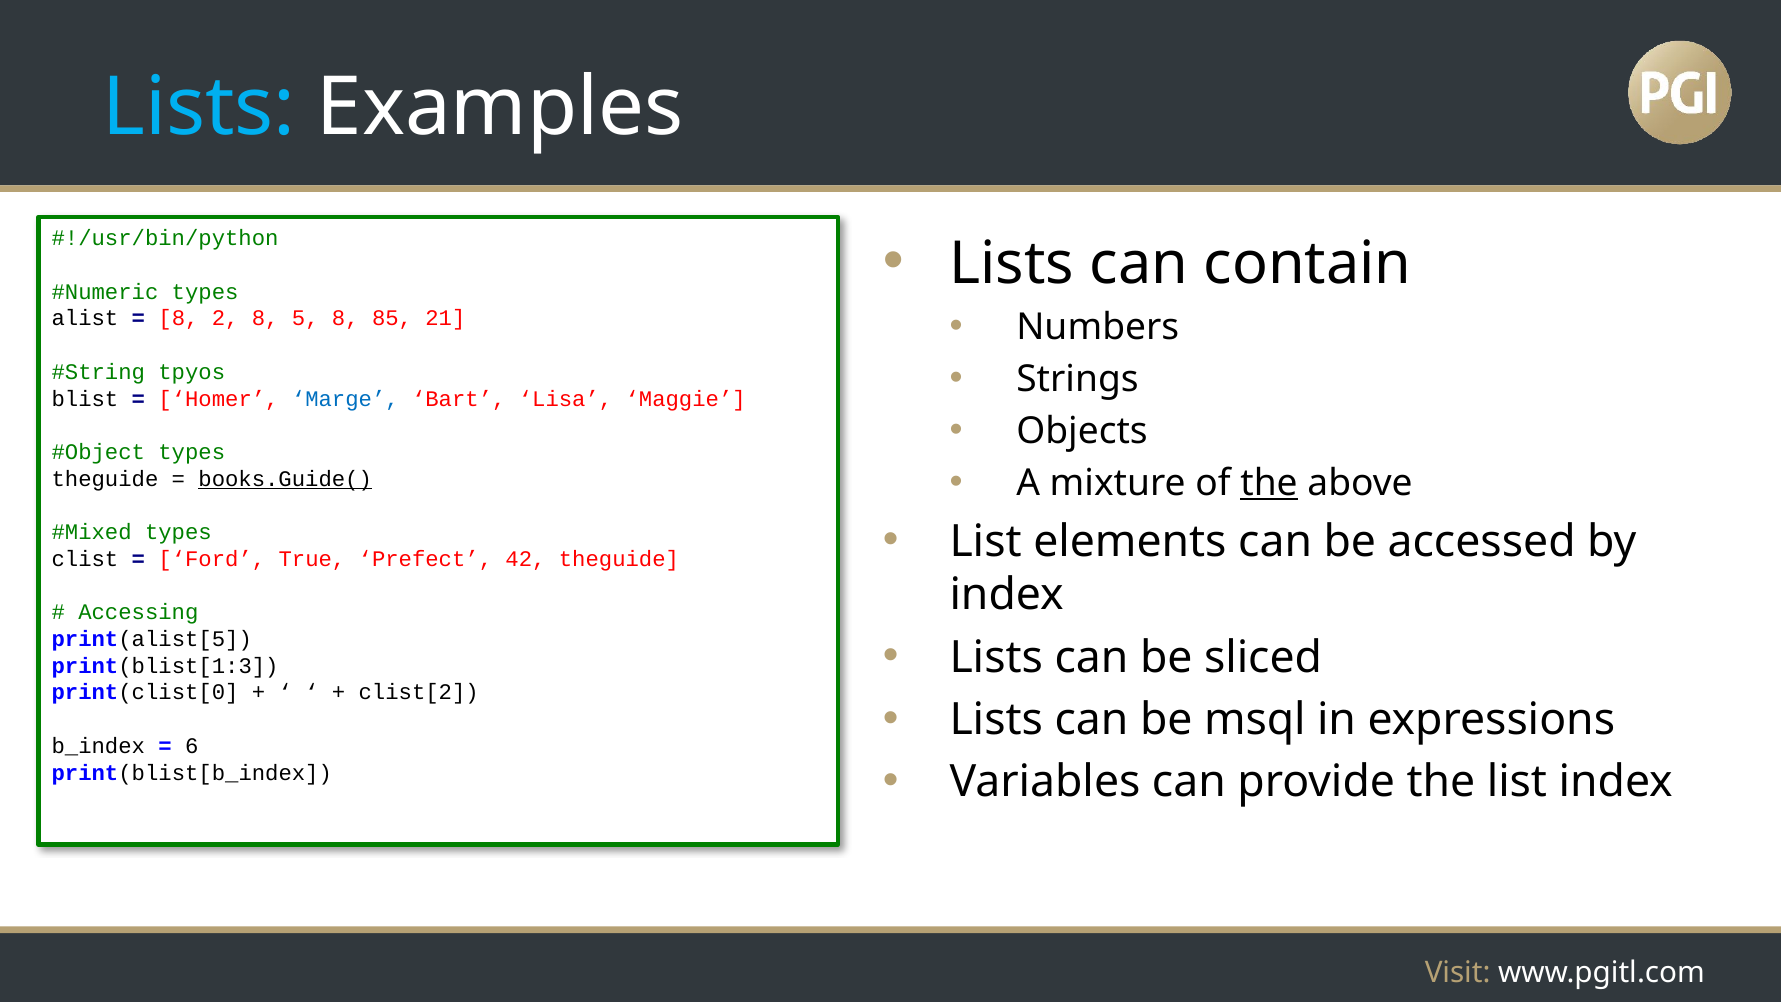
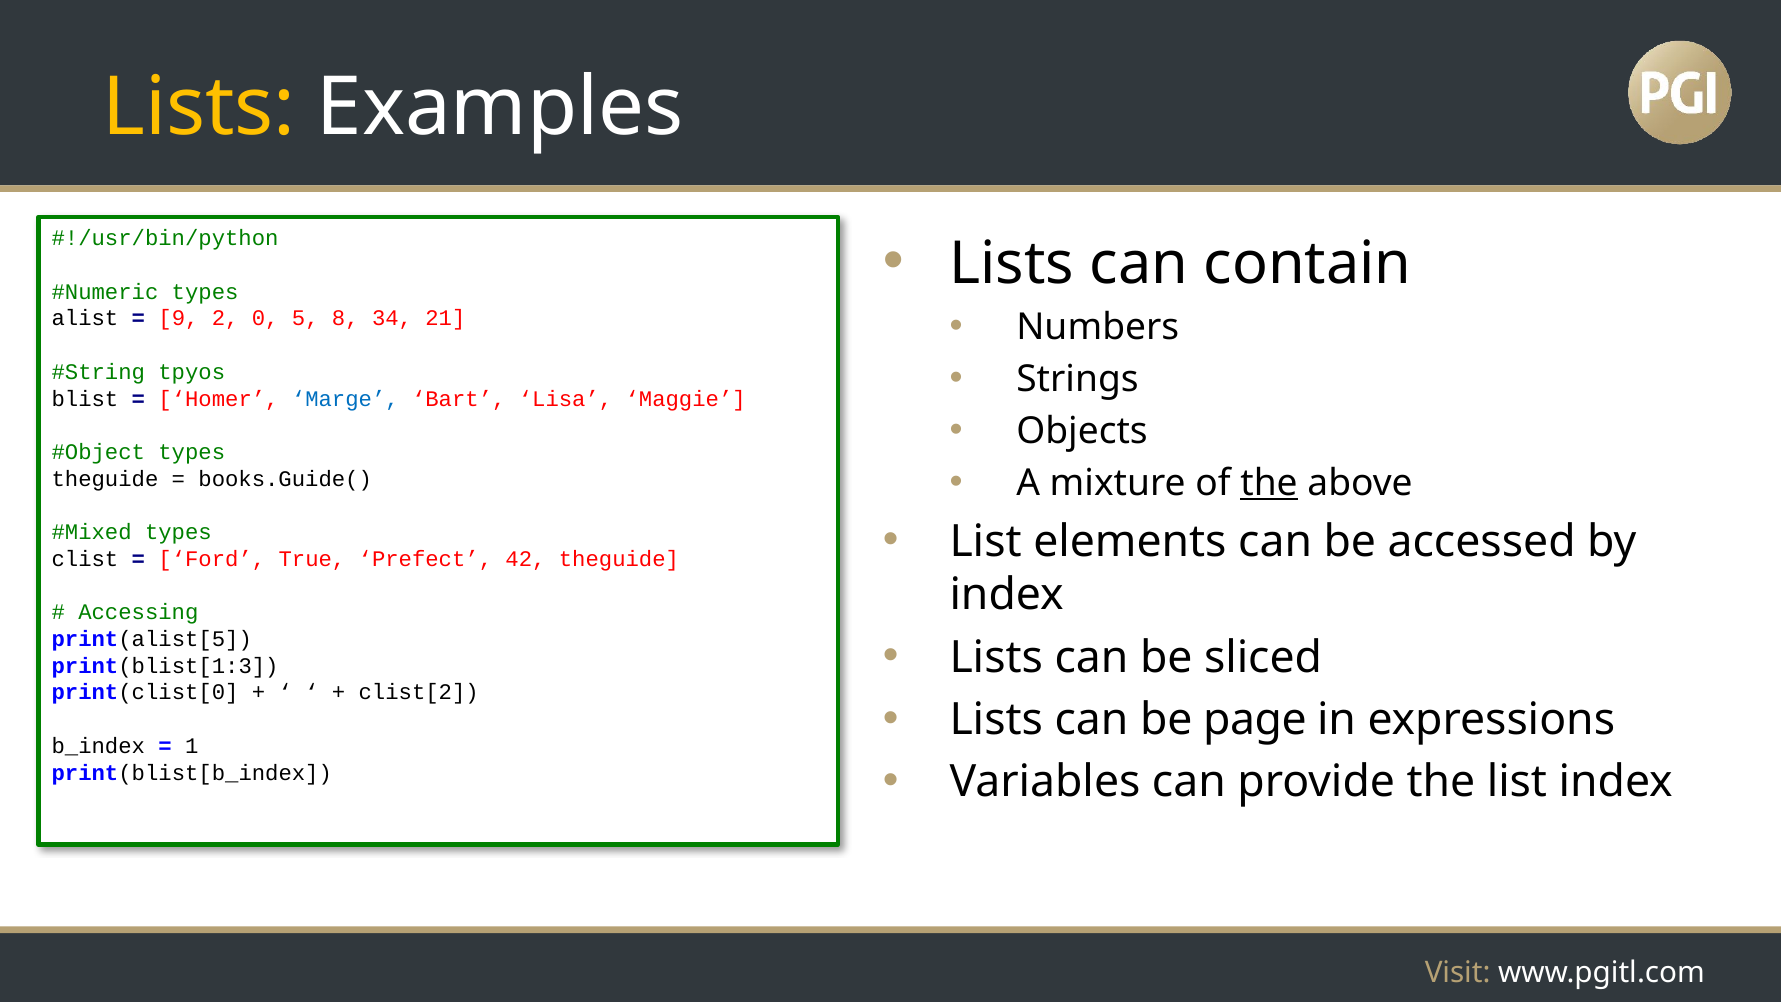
Lists colour: light blue -> yellow (199, 108)
8: 8 -> 9 (178, 318)
2 8: 8 -> 0 (265, 318)
85: 85 -> 34 (392, 318)
books.Guide( underline: present -> none (285, 479)
msql: msql -> page (1255, 720)
6: 6 -> 1 (192, 746)
